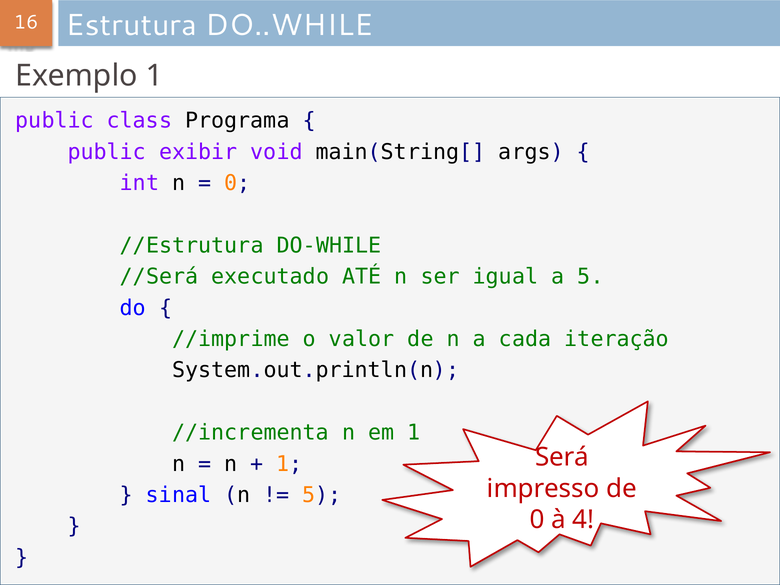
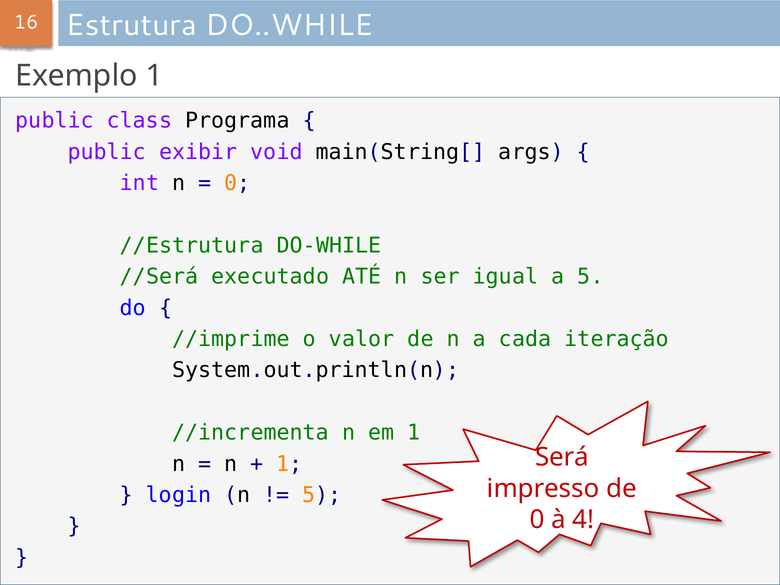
sinal: sinal -> login (179, 495)
